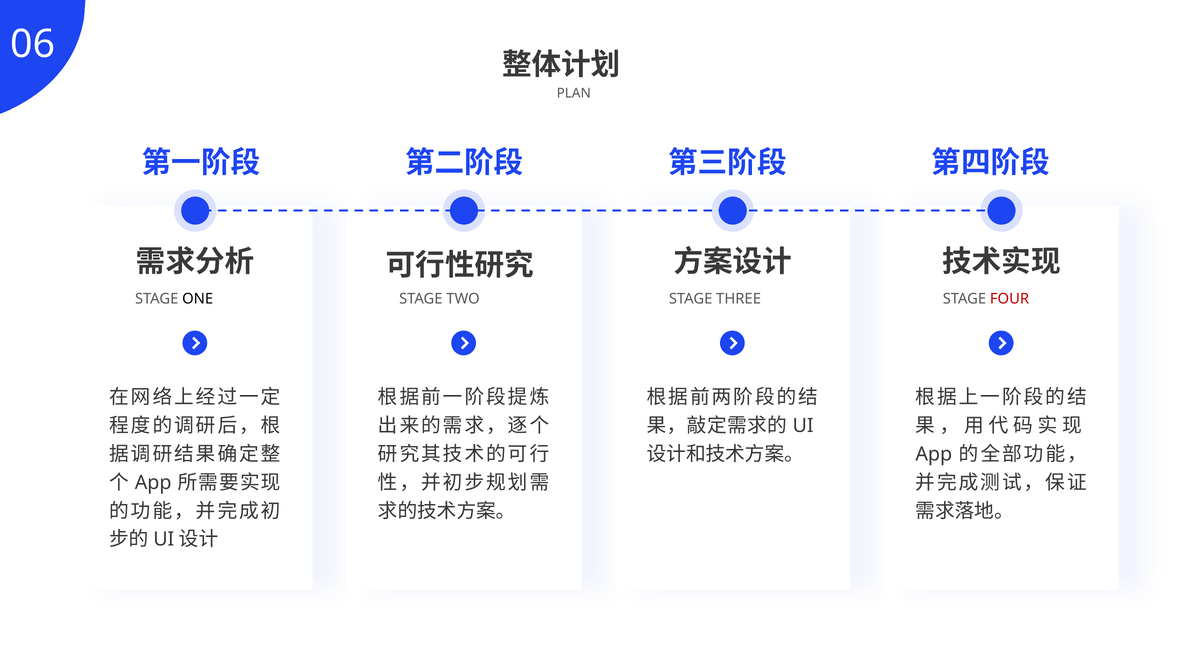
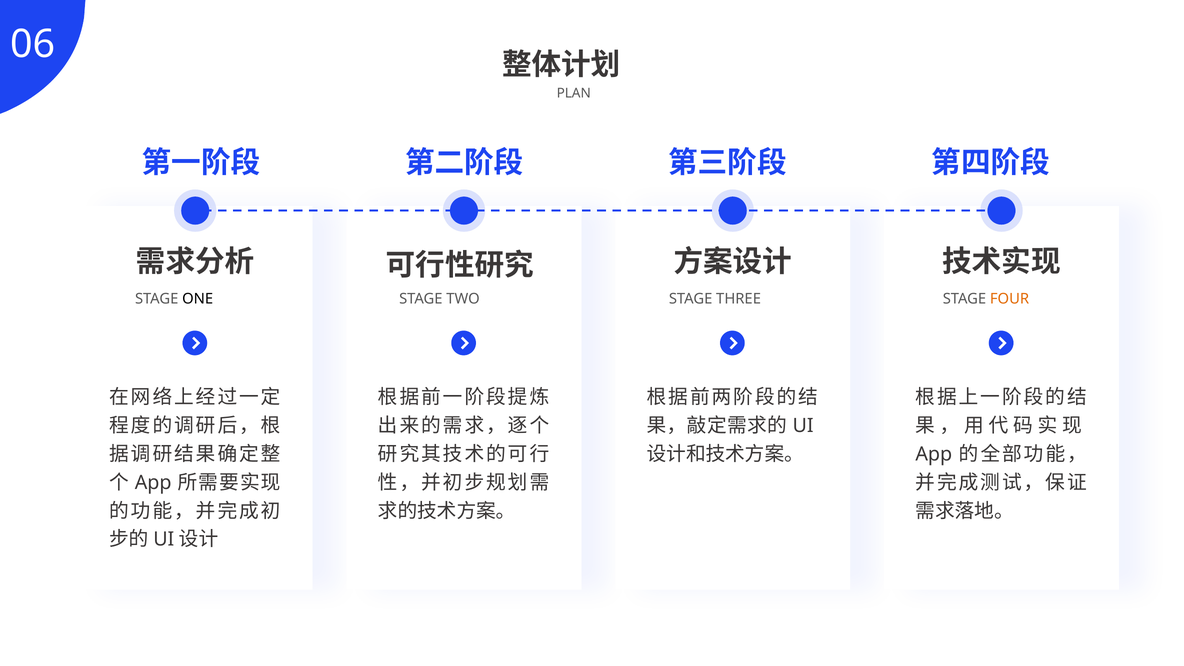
FOUR colour: red -> orange (1010, 299)
